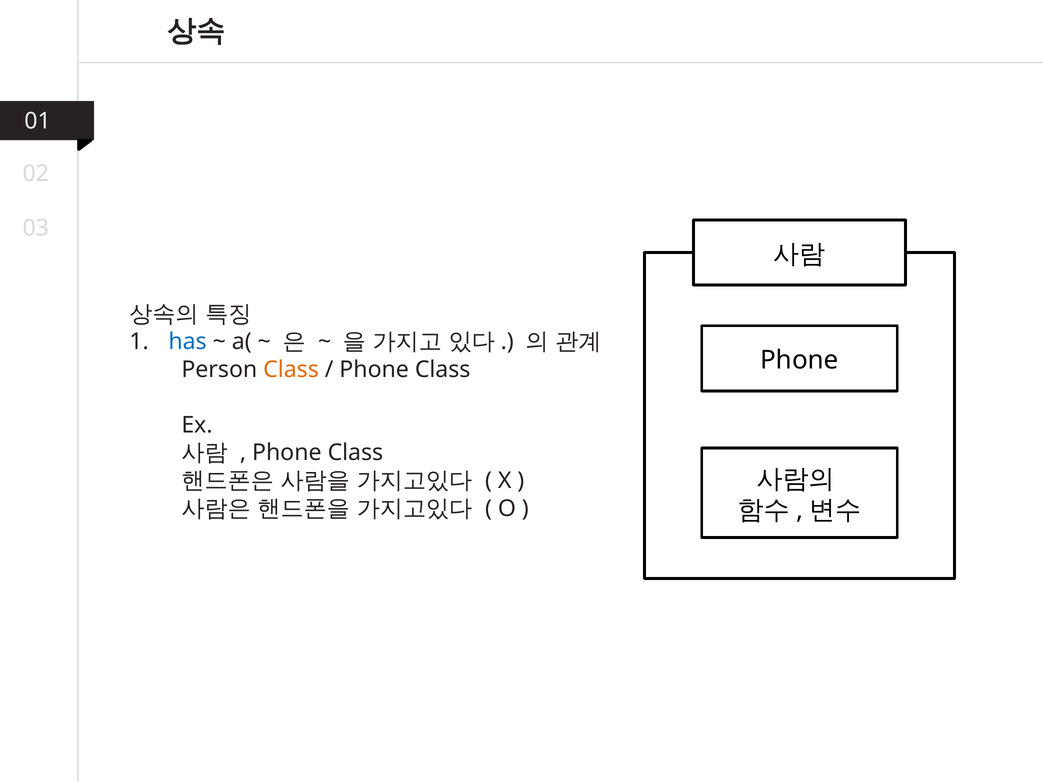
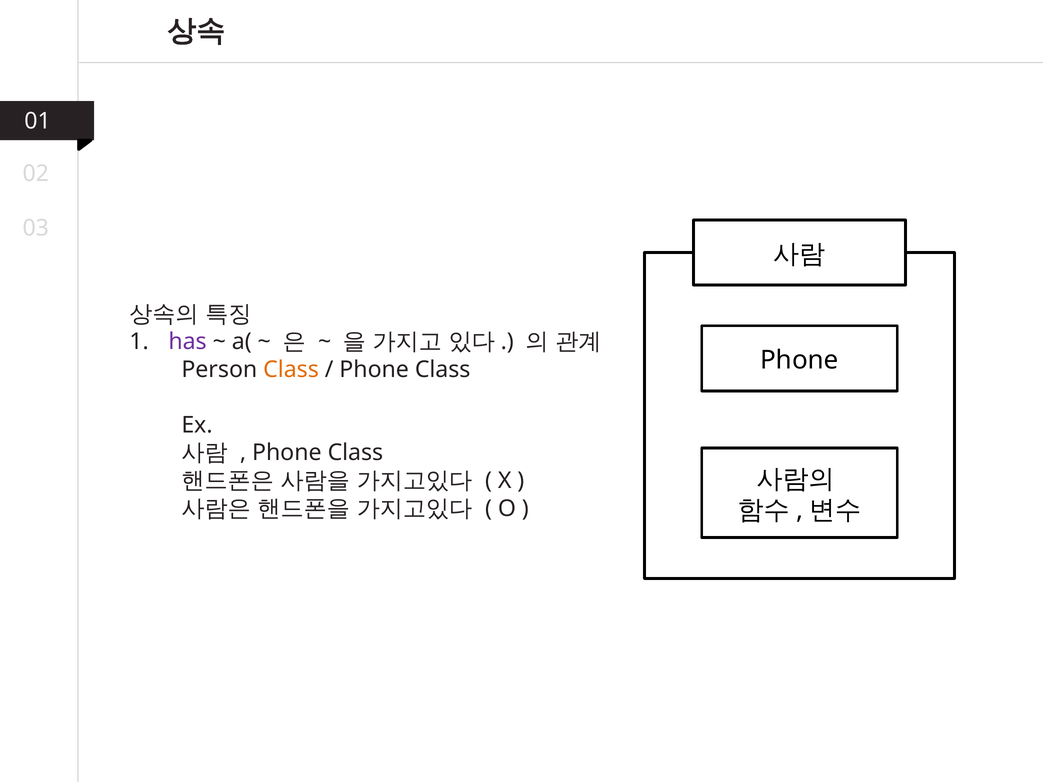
has colour: blue -> purple (188, 342)
